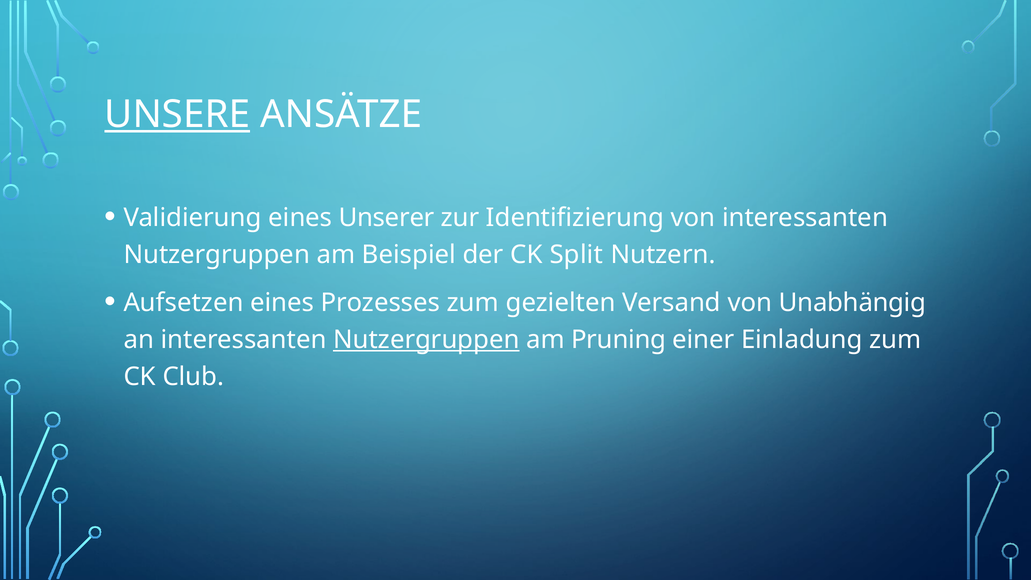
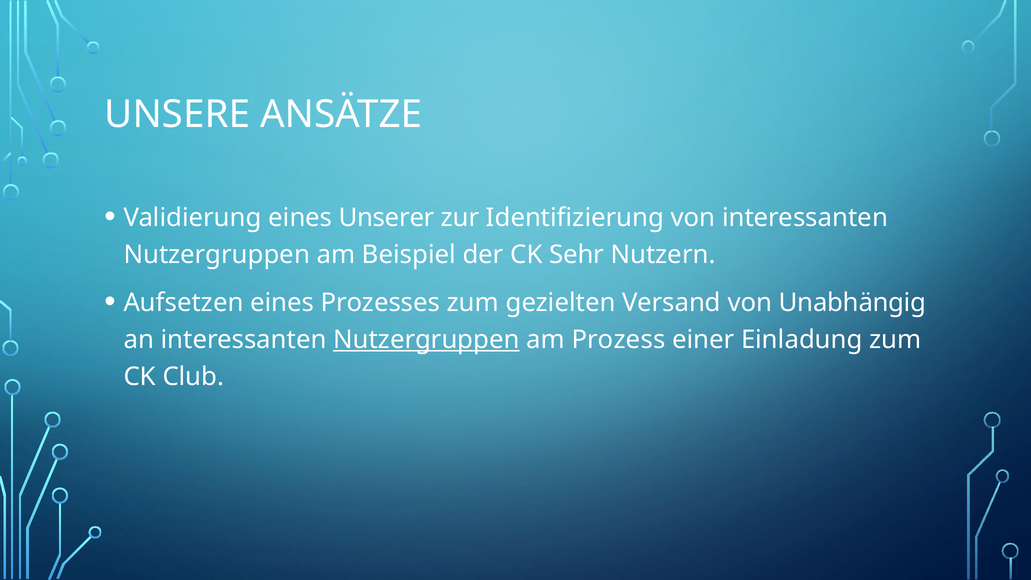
UNSERE underline: present -> none (177, 115)
Split: Split -> Sehr (577, 255)
Pruning: Pruning -> Prozess (618, 340)
